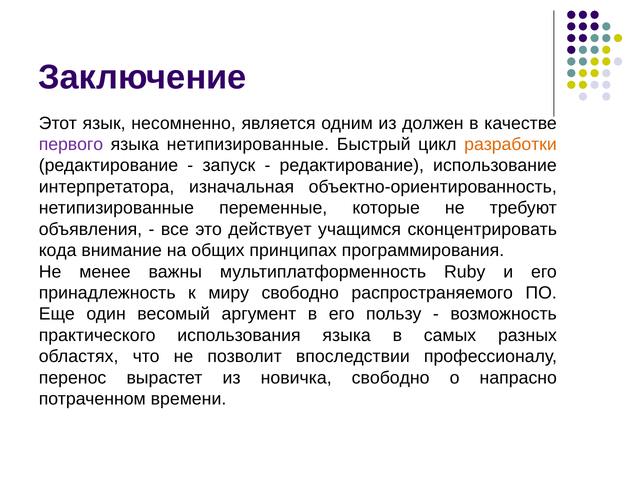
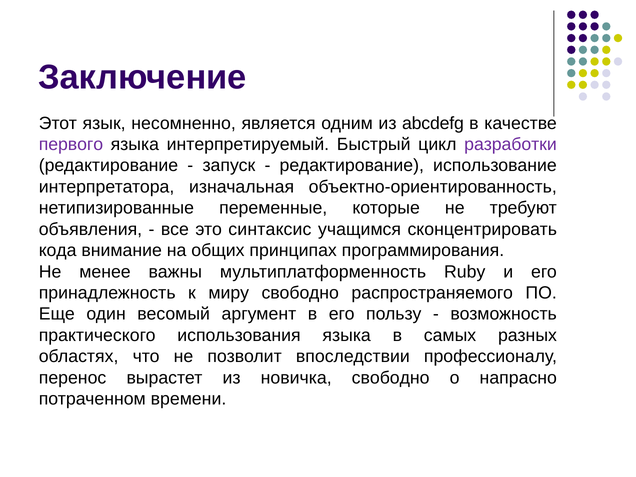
должен: должен -> abcdefg (433, 123)
языка нетипизированные: нетипизированные -> интерпретируемый (248, 144)
разработки colour: orange -> purple (511, 144)
действует: действует -> синтаксис (270, 229)
